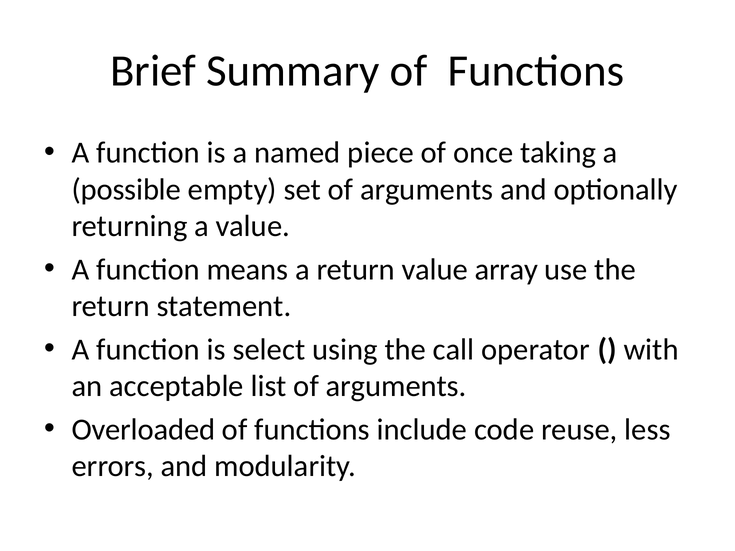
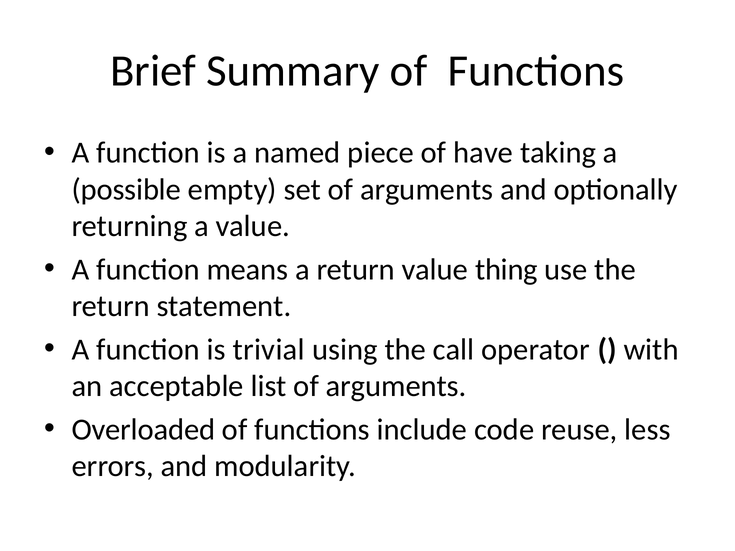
once: once -> have (483, 153)
array: array -> thing (506, 270)
select: select -> trivial (269, 350)
